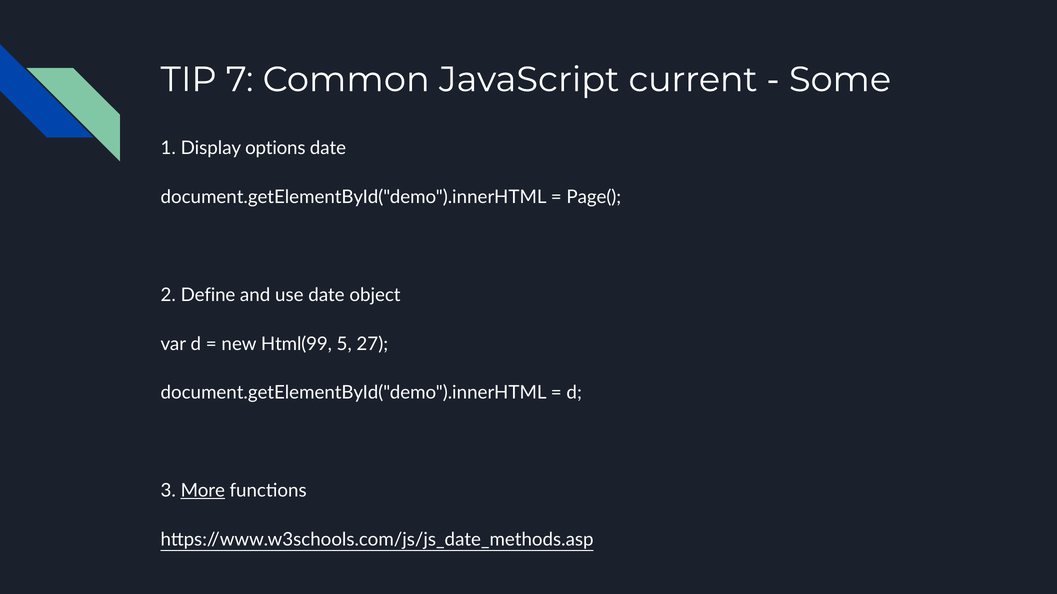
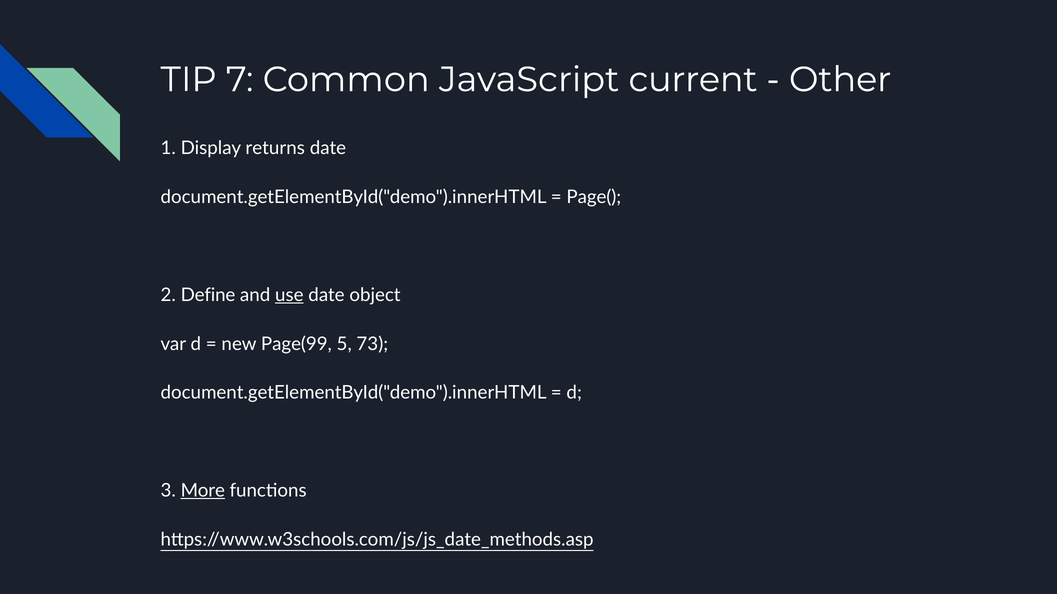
Some: Some -> Other (840, 80)
options: options -> returns (275, 148)
use underline: none -> present (289, 295)
Html(99: Html(99 -> Page(99 (296, 344)
27: 27 -> 73 (372, 344)
